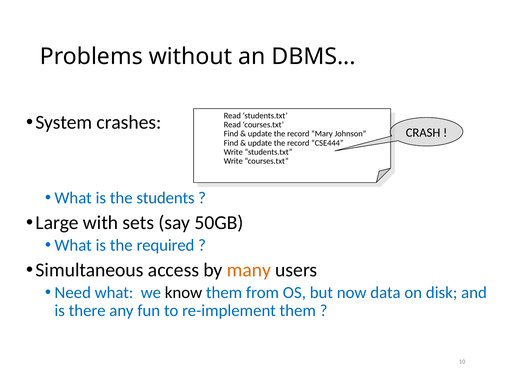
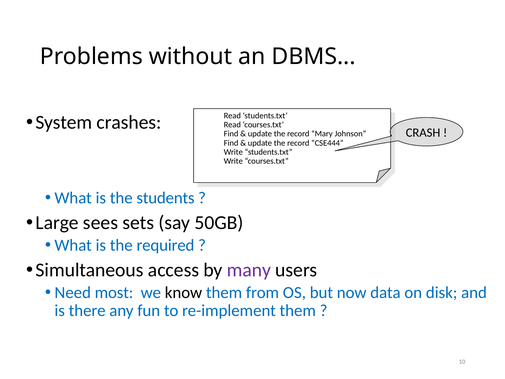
with: with -> sees (101, 223)
many colour: orange -> purple (249, 270)
Need what: what -> most (114, 292)
